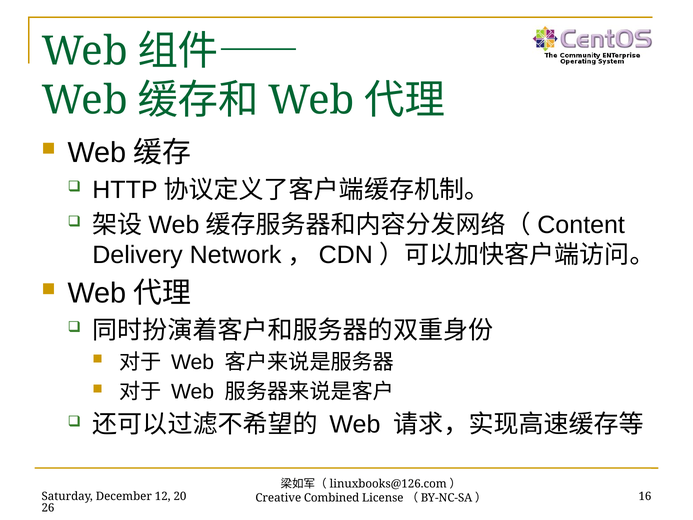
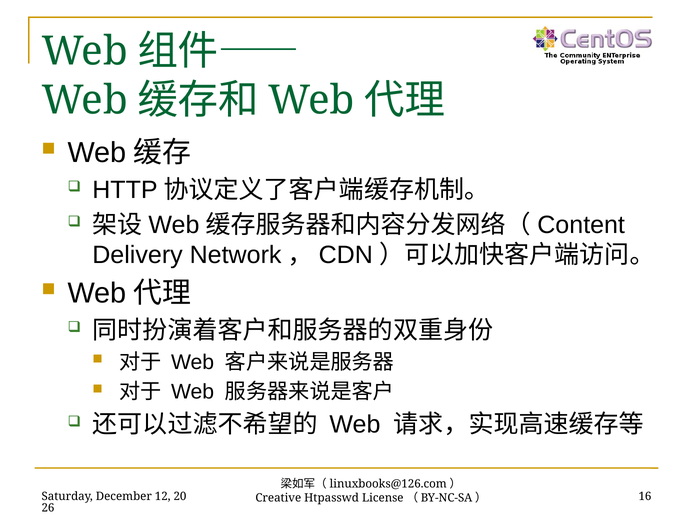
Combined: Combined -> Htpasswd (332, 498)
